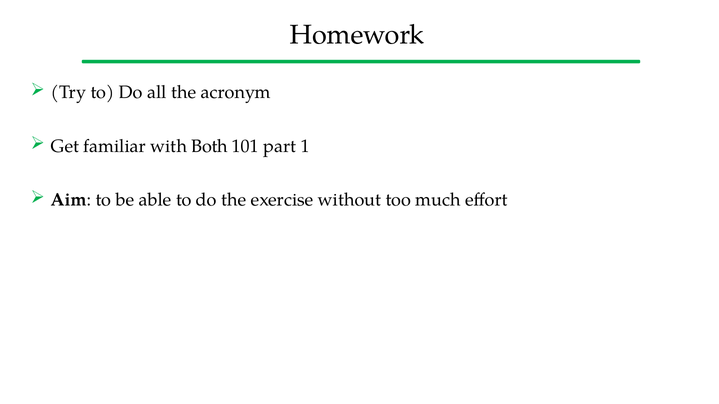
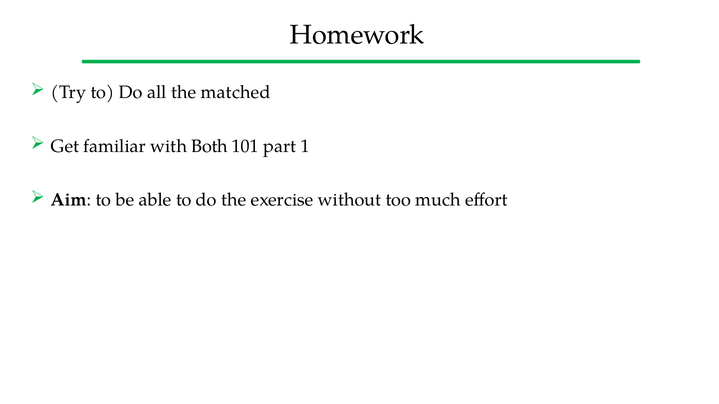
acronym: acronym -> matched (236, 93)
